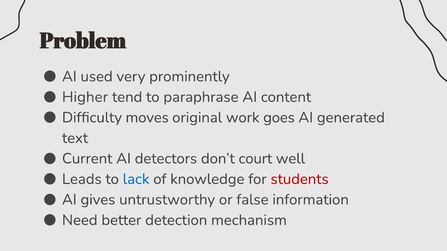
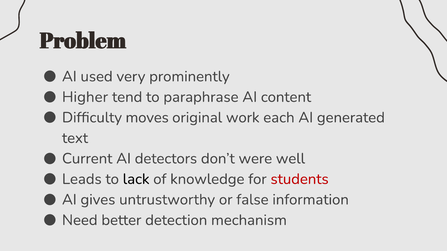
goes: goes -> each (279, 118)
court: court -> were (255, 159)
lack colour: blue -> black (136, 179)
